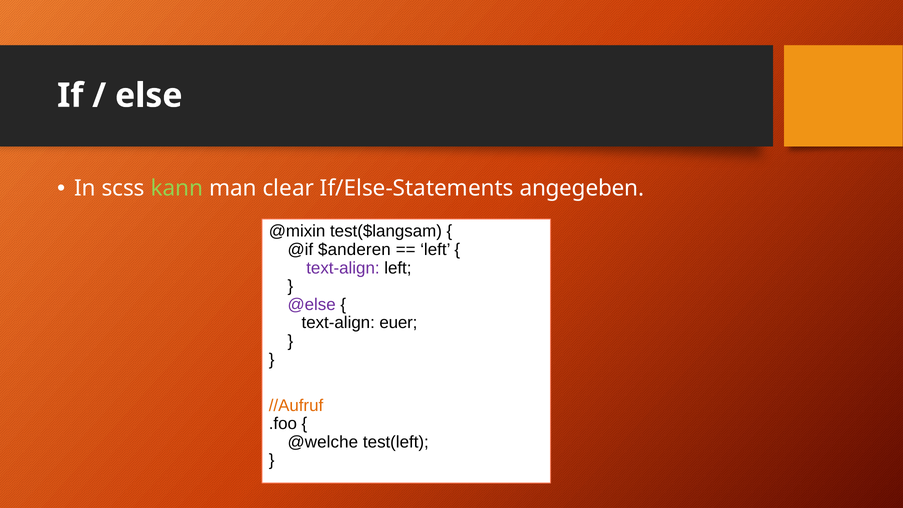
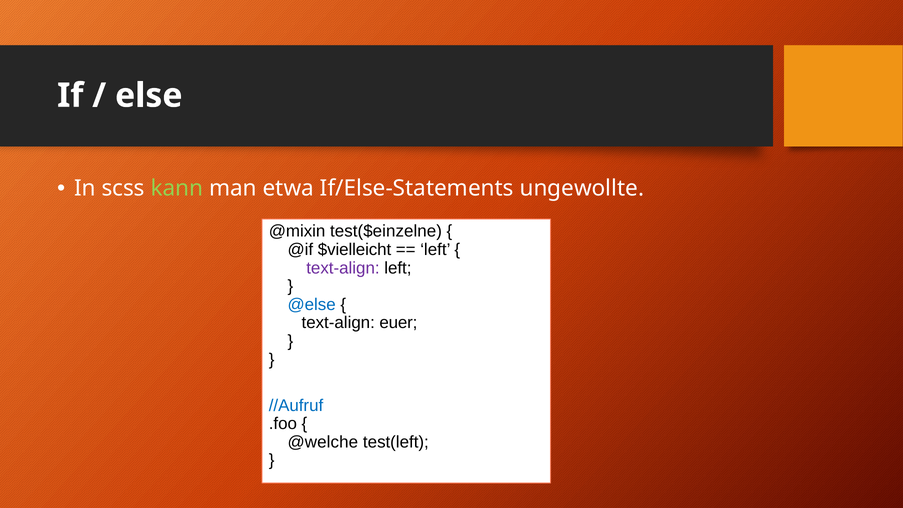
clear: clear -> etwa (288, 189)
angegeben: angegeben -> ungewollte (582, 189)
test($langsam: test($langsam -> test($einzelne (386, 231)
$anderen: $anderen -> $vielleicht (355, 250)
@else colour: purple -> blue (312, 305)
//Aufruf colour: orange -> blue (296, 405)
